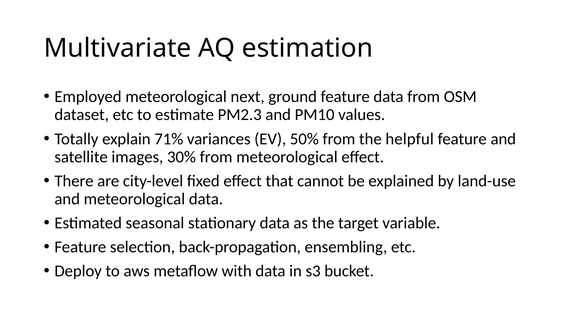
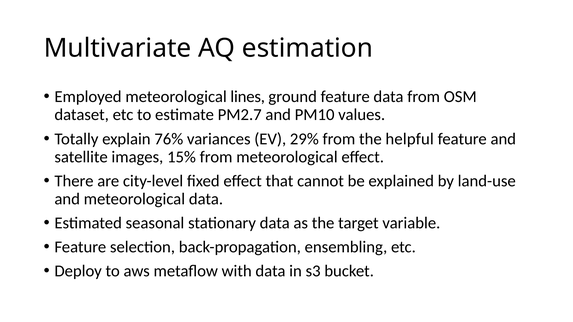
next: next -> lines (248, 97)
PM2.3: PM2.3 -> PM2.7 (240, 115)
71%: 71% -> 76% (169, 139)
50%: 50% -> 29% (304, 139)
30%: 30% -> 15% (182, 157)
